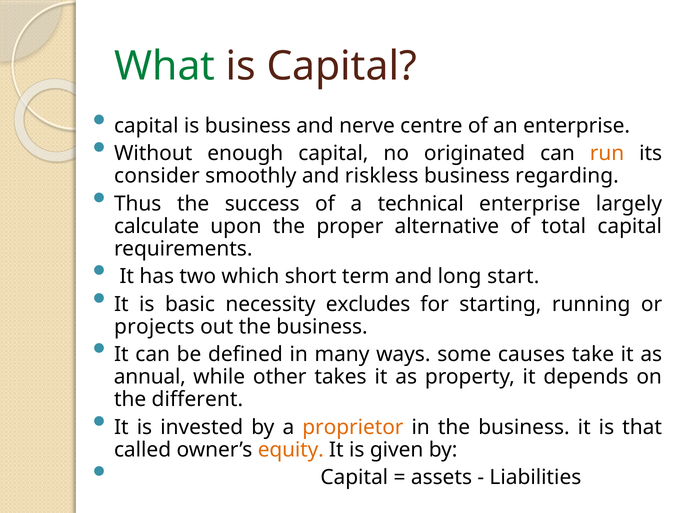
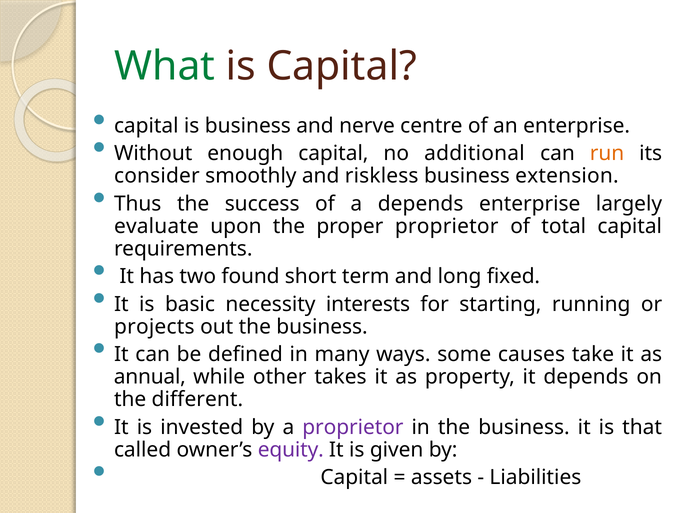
originated: originated -> additional (474, 154)
regarding: regarding -> extension (567, 176)
a technical: technical -> depends (421, 204)
calculate: calculate -> evaluate (156, 227)
proper alternative: alternative -> proprietor (447, 227)
which: which -> found (250, 277)
start: start -> fixed (513, 277)
excludes: excludes -> interests (368, 305)
proprietor colour: orange -> purple (353, 428)
equity colour: orange -> purple (291, 450)
